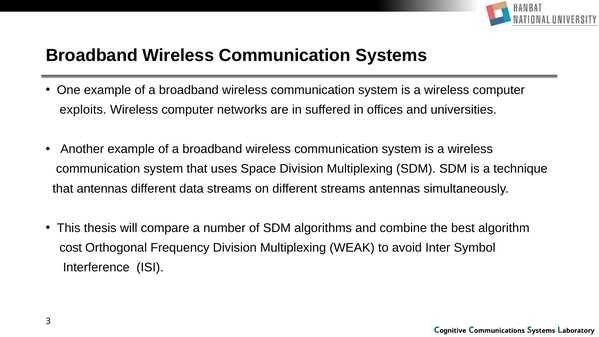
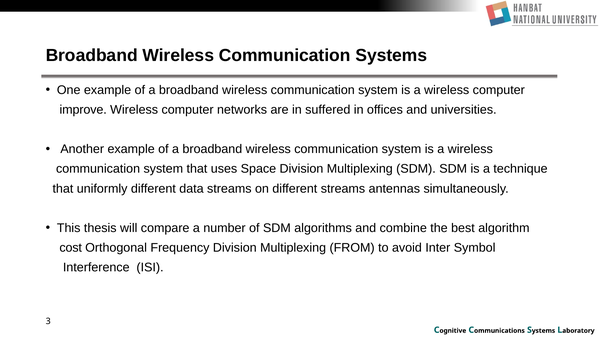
exploits: exploits -> improve (83, 110)
that antennas: antennas -> uniformly (102, 189)
WEAK: WEAK -> FROM (352, 248)
